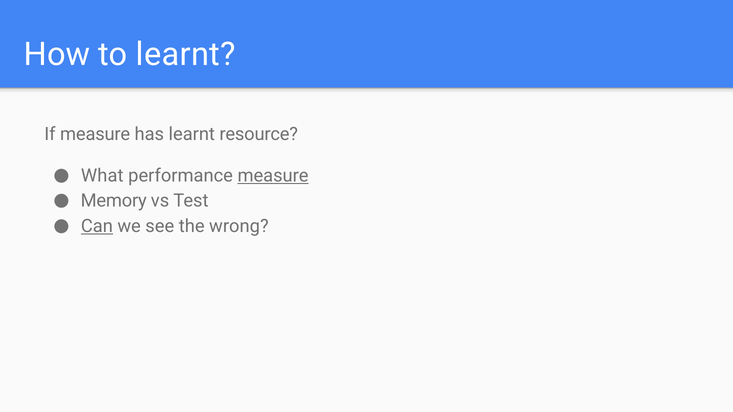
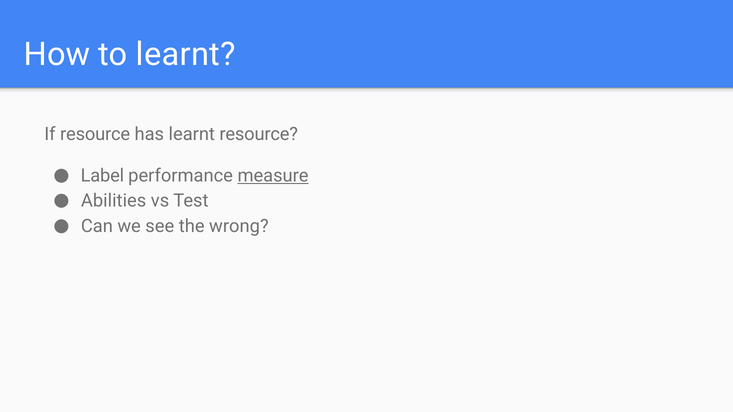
If measure: measure -> resource (95, 134)
What: What -> Label (102, 176)
Memory: Memory -> Abilities (114, 201)
Can underline: present -> none (97, 226)
